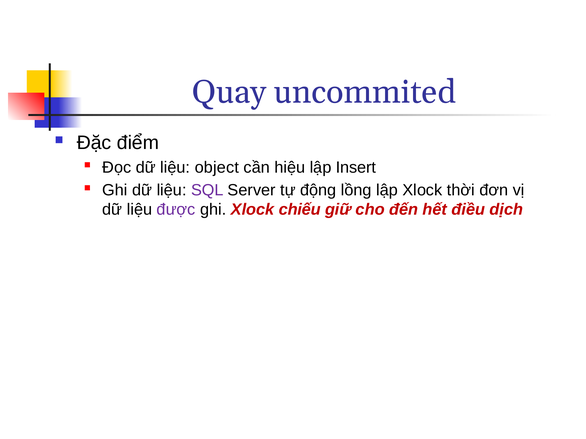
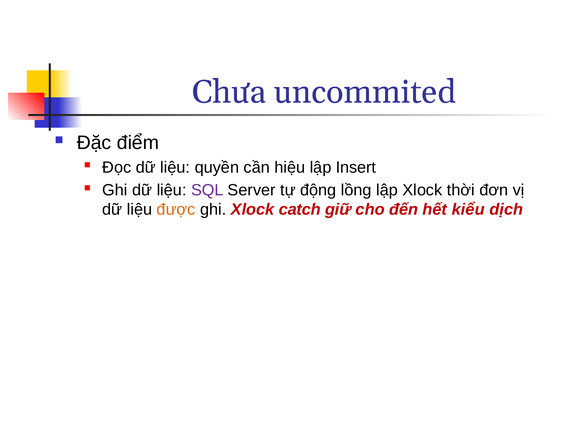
Quay: Quay -> Chưa (229, 92)
object: object -> quyền (217, 167)
được colour: purple -> orange (176, 210)
chiếu: chiếu -> catch (300, 210)
điều: điều -> kiểu (468, 210)
